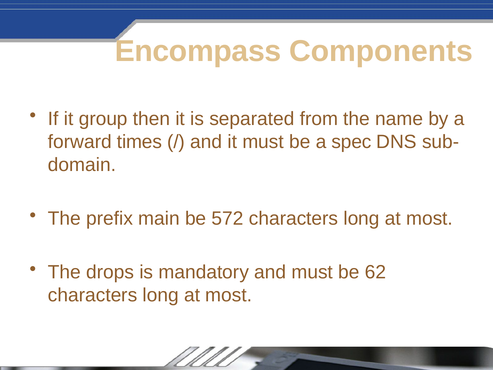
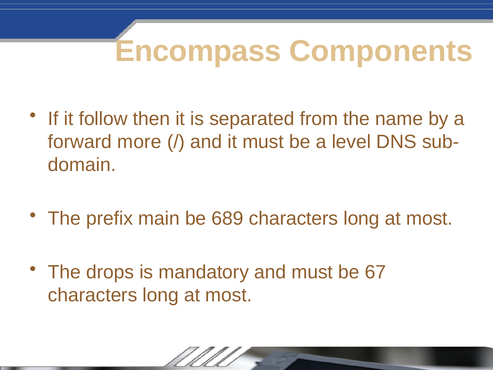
group: group -> follow (103, 119)
times: times -> more (139, 142)
spec: spec -> level (351, 142)
572: 572 -> 689 (228, 218)
62: 62 -> 67 (375, 272)
